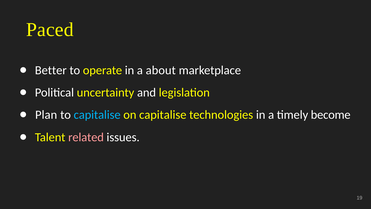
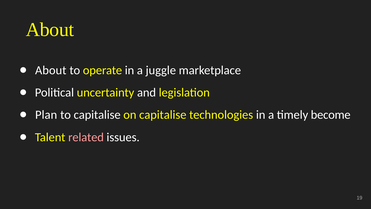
Paced: Paced -> About (50, 30)
Better: Better -> About (51, 70)
about: about -> juggle (161, 70)
capitalise colour: light blue -> white (97, 115)
